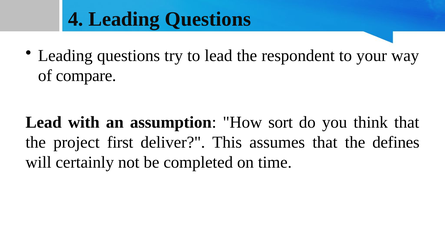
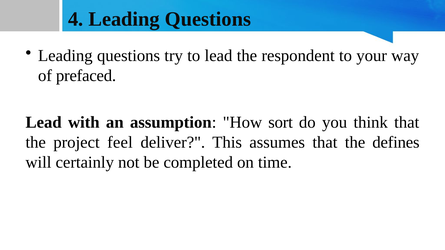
compare: compare -> prefaced (86, 76)
first: first -> feel (120, 142)
